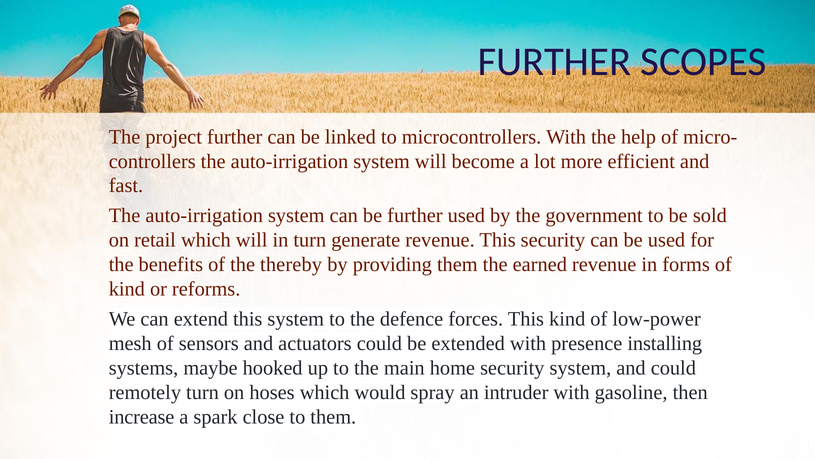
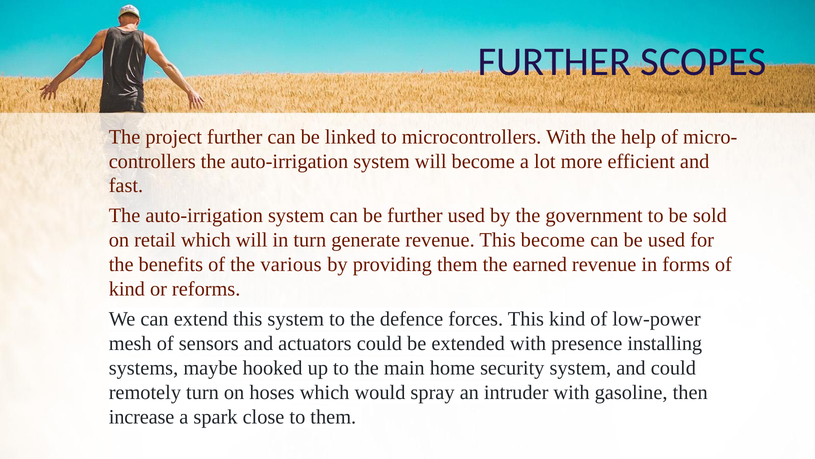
This security: security -> become (553, 240)
thereby: thereby -> various (291, 264)
